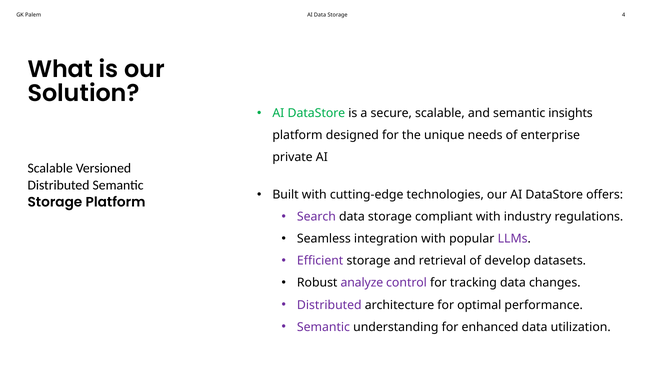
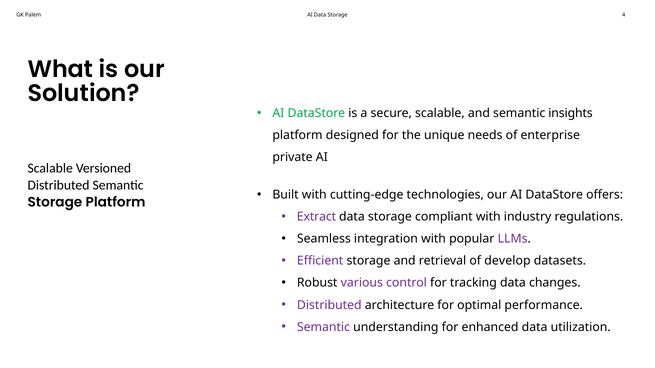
Search: Search -> Extract (316, 217)
analyze: analyze -> various (362, 283)
